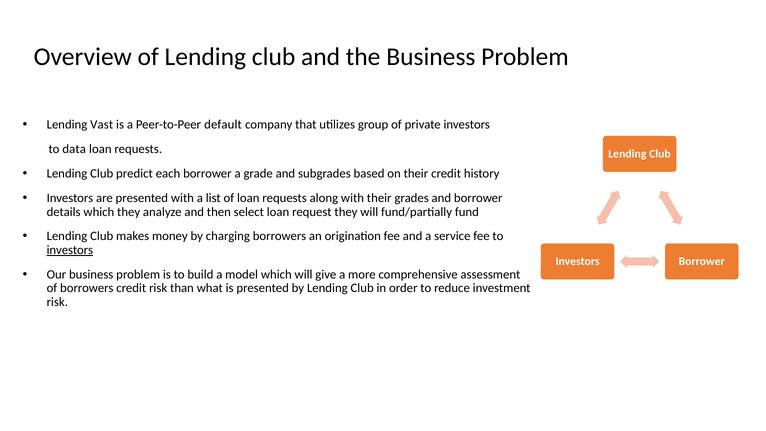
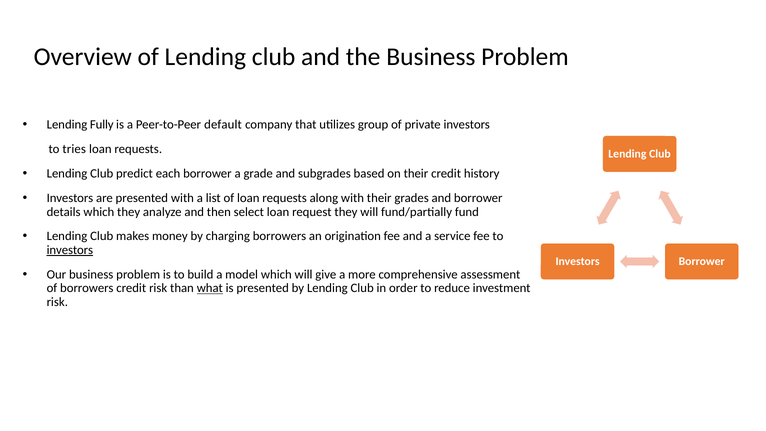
Vast: Vast -> Fully (102, 125)
data: data -> tries (74, 149)
what underline: none -> present (210, 288)
